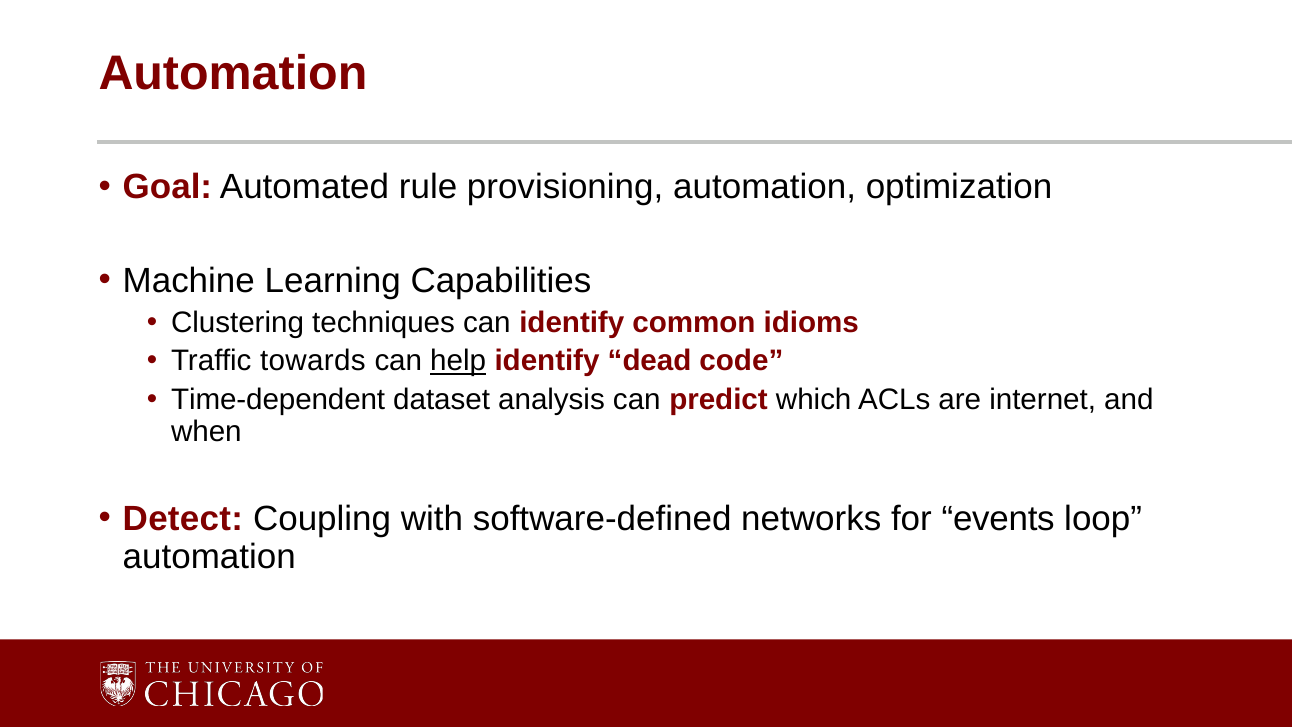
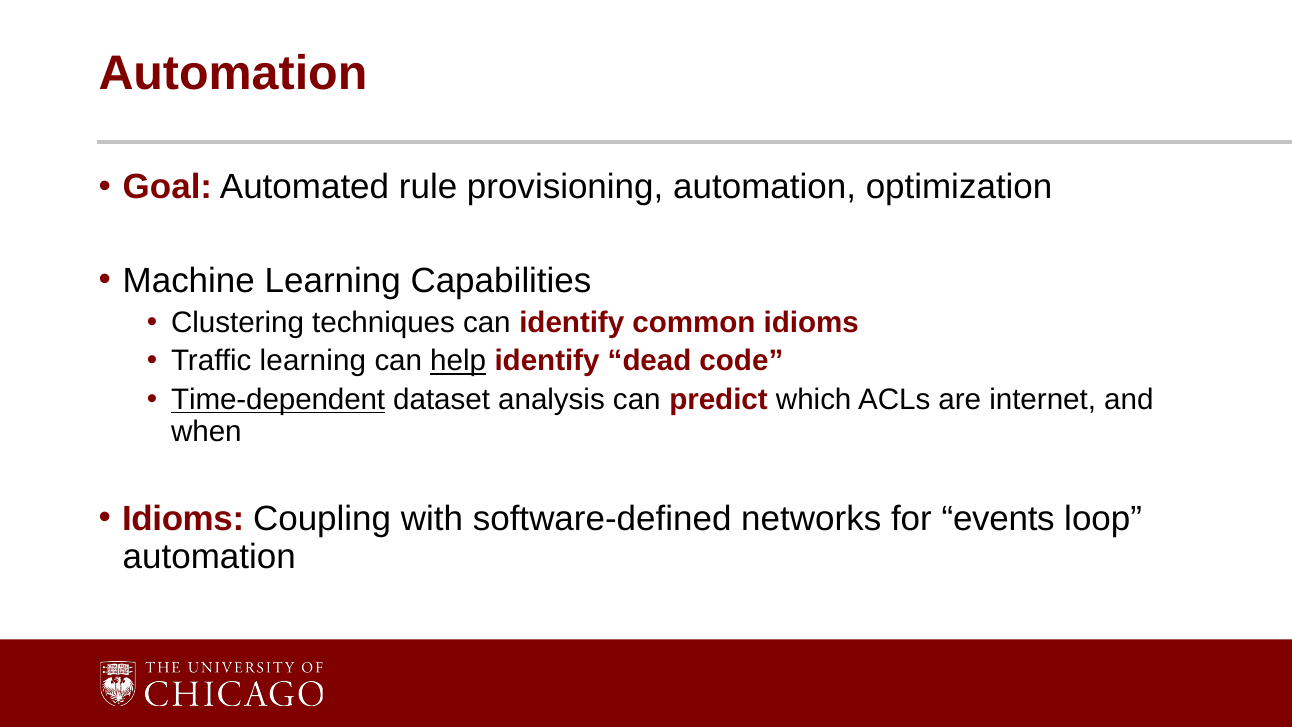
Traffic towards: towards -> learning (313, 361)
Time-dependent underline: none -> present (278, 400)
Detect: Detect -> Idioms (183, 518)
